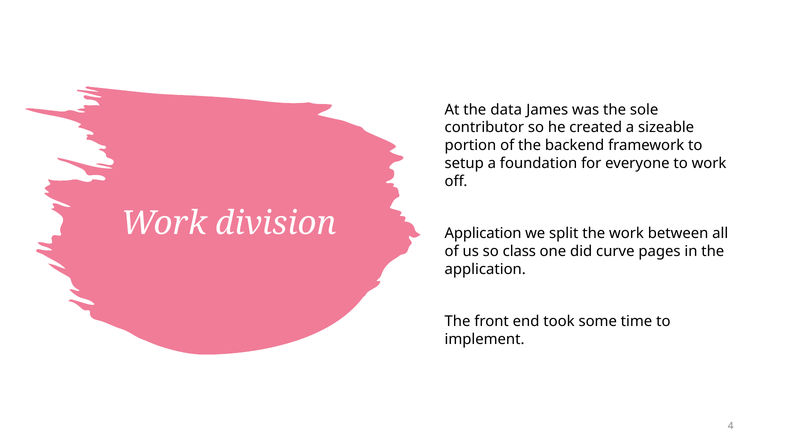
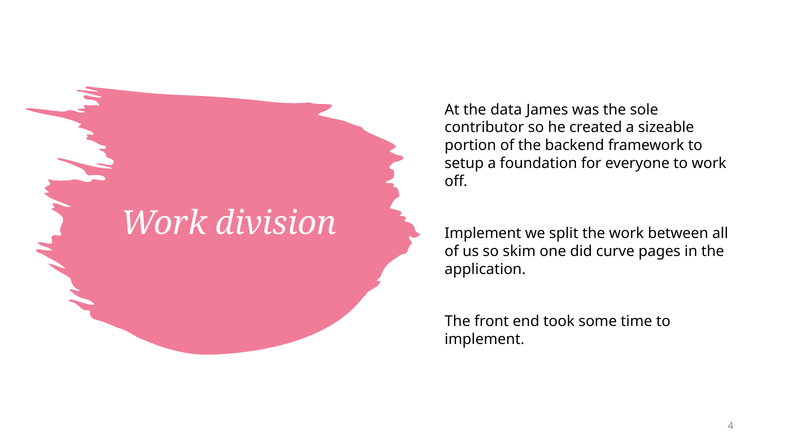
Application: Application -> Implement (483, 233)
class: class -> skim (519, 251)
